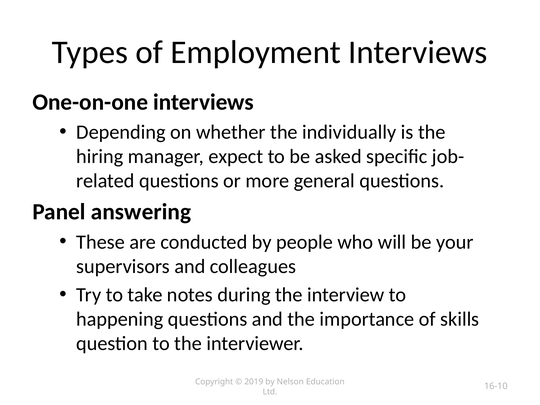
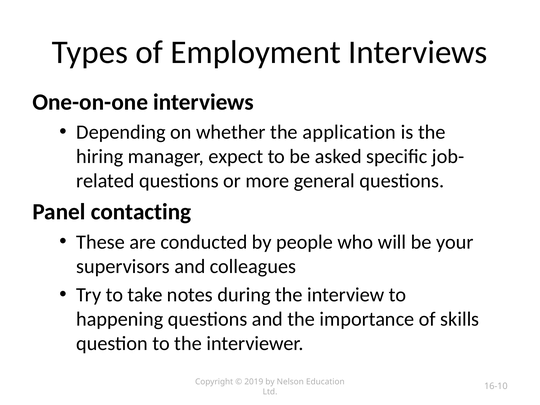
individually: individually -> application (349, 132)
answering: answering -> contacting (141, 212)
